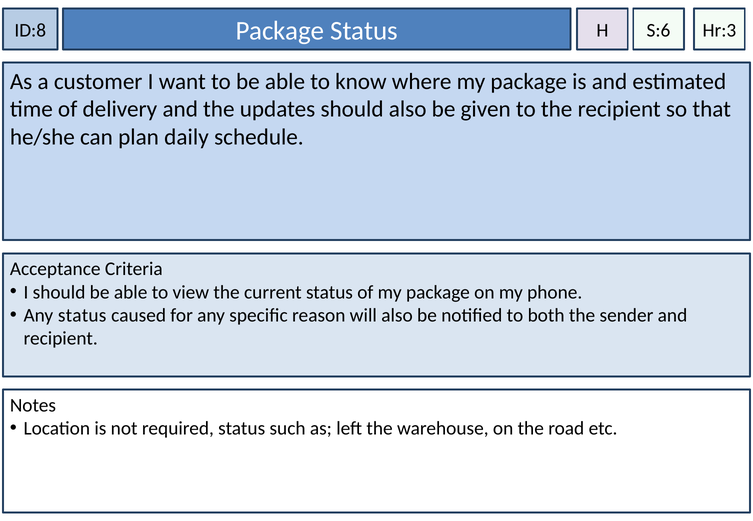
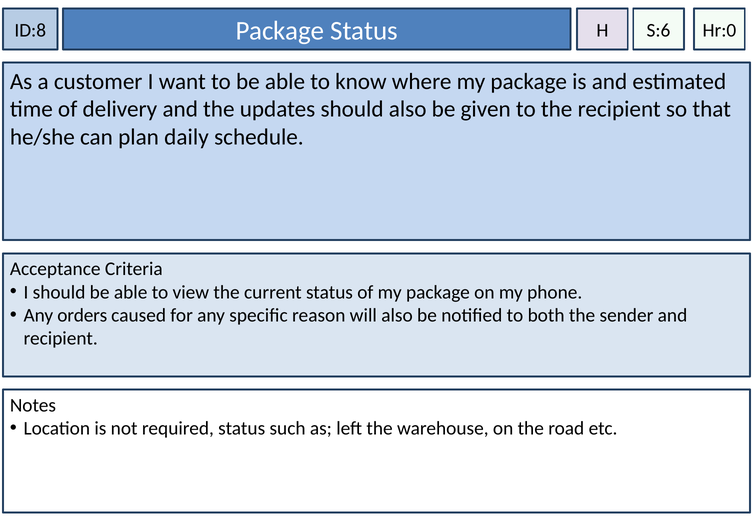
Hr:3: Hr:3 -> Hr:0 (719, 30)
Any status: status -> orders (82, 316)
